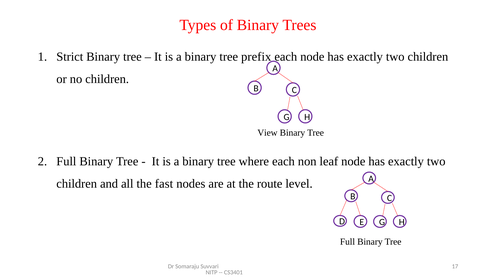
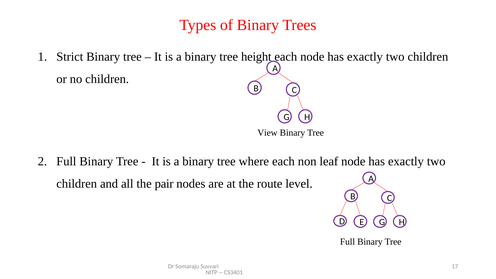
prefix: prefix -> height (256, 57)
fast: fast -> pair (164, 184)
